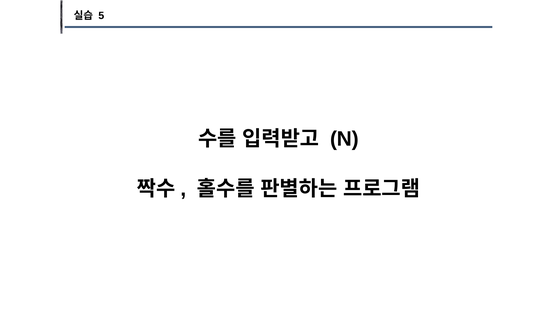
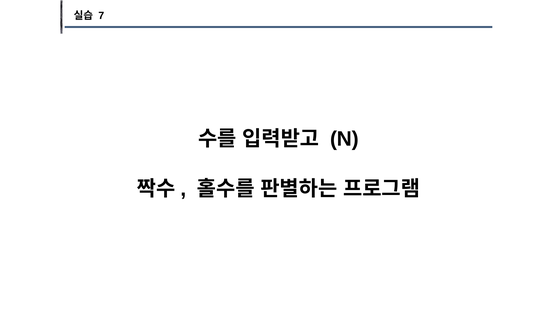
5: 5 -> 7 (101, 16)
